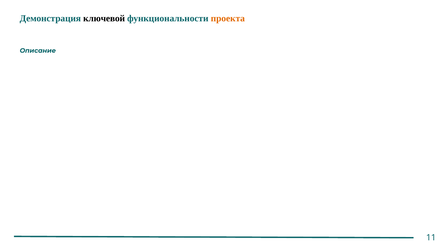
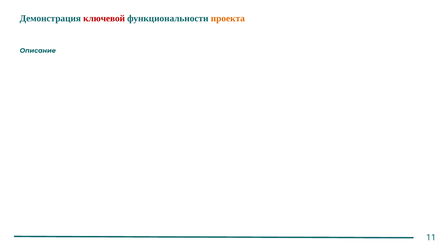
ключевой colour: black -> red (104, 19)
